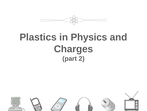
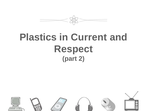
Physics: Physics -> Current (89, 37)
Charges: Charges -> Respect (73, 49)
